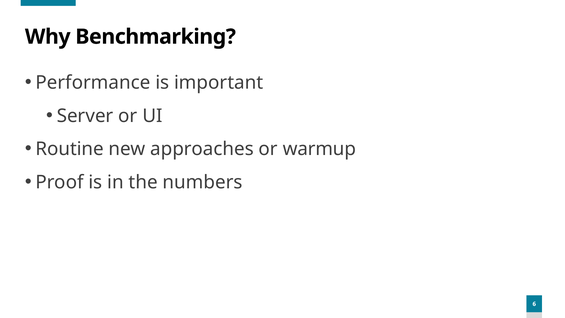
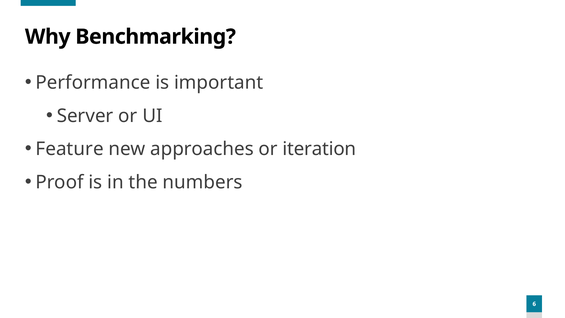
Routine: Routine -> Feature (70, 149)
warmup: warmup -> iteration (319, 149)
